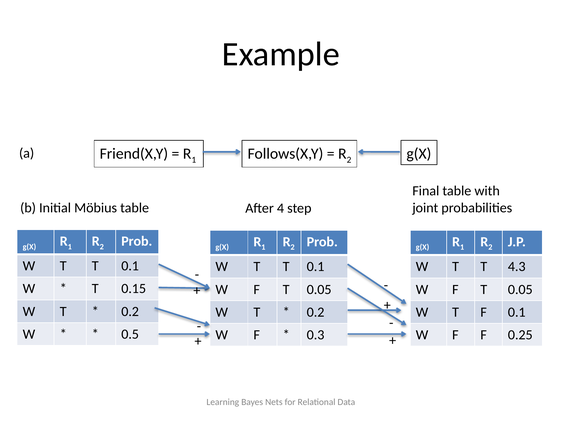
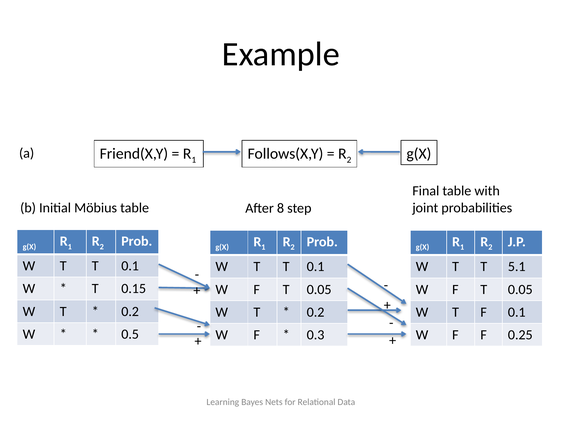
4: 4 -> 8 (281, 208)
4.3: 4.3 -> 5.1 (517, 267)
